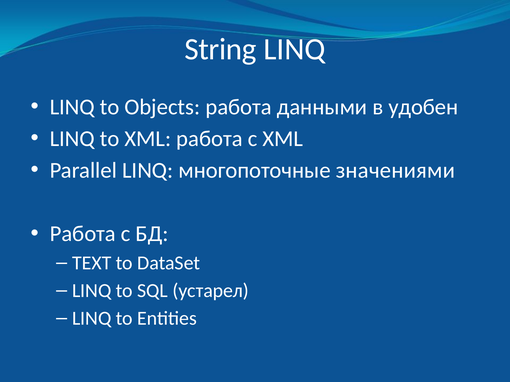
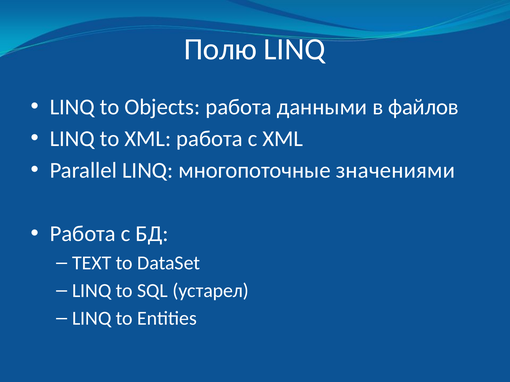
String: String -> Полю (221, 49)
удобен: удобен -> файлов (423, 107)
